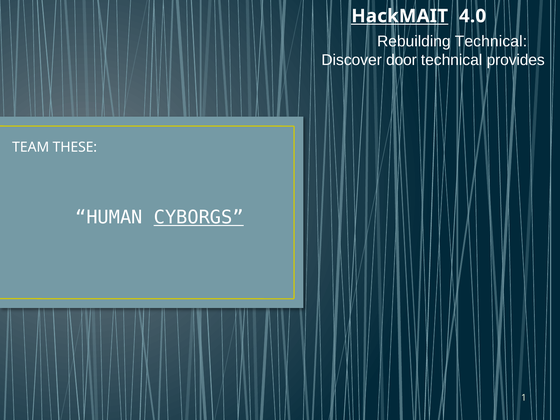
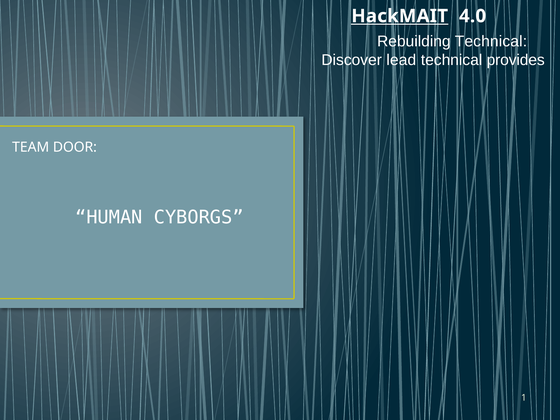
door: door -> lead (401, 60)
THESE: THESE -> DOOR (75, 147)
CYBORGS underline: present -> none (199, 217)
